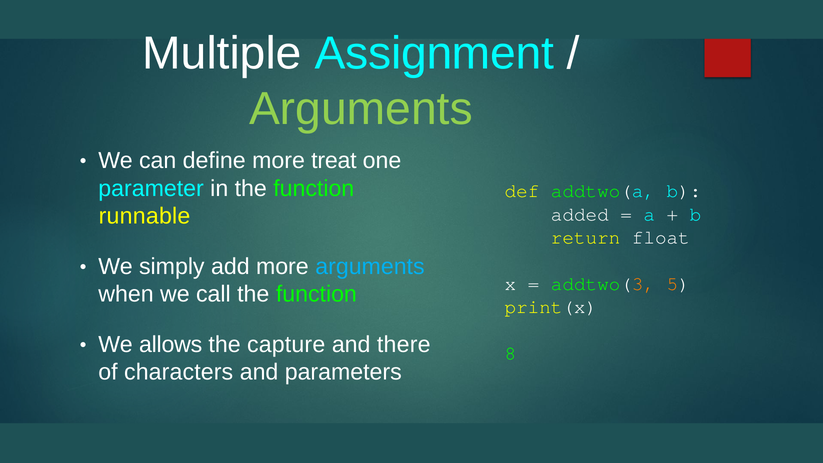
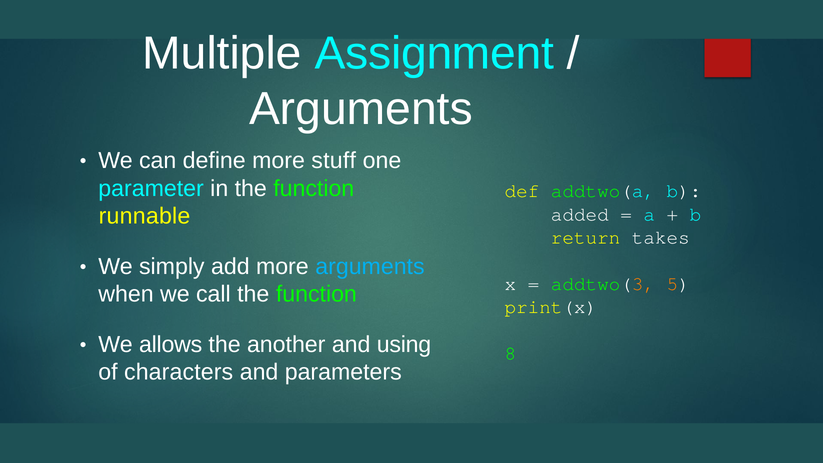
Arguments colour: light green -> white (361, 109)
treat: treat -> stuff (334, 161)
float: float -> takes (661, 237)
capture: capture -> another (286, 344)
there: there -> using (404, 344)
